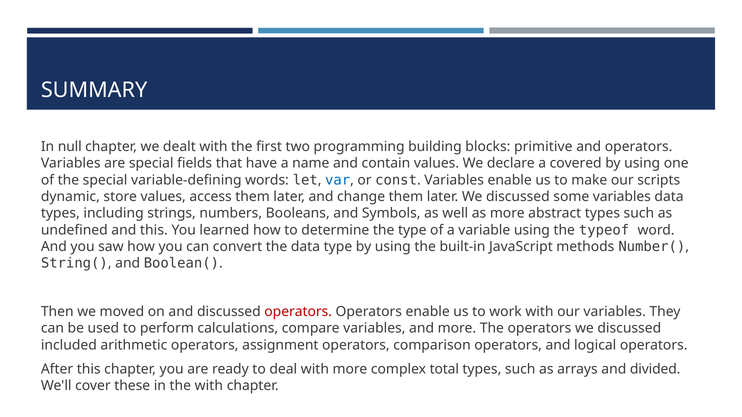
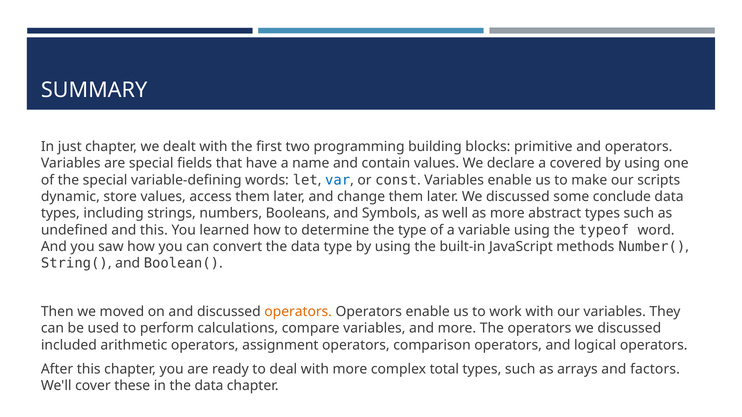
null: null -> just (70, 147)
some variables: variables -> conclude (622, 197)
operators colour: red -> orange (298, 312)
divided: divided -> factors (655, 369)
in the with: with -> data (209, 386)
